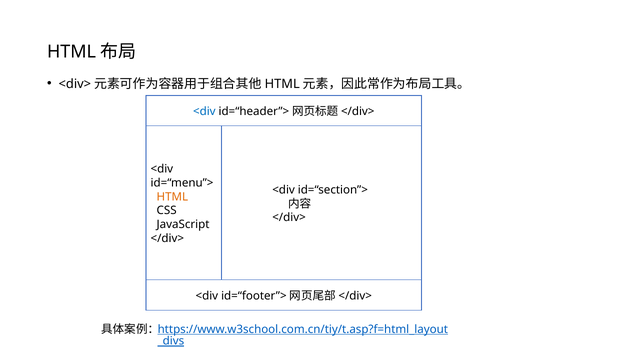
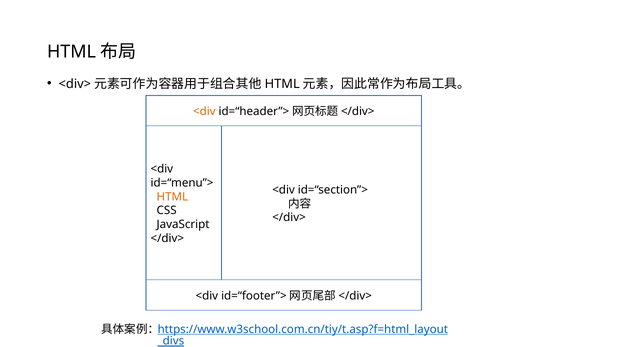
<div colour: blue -> orange (204, 111)
